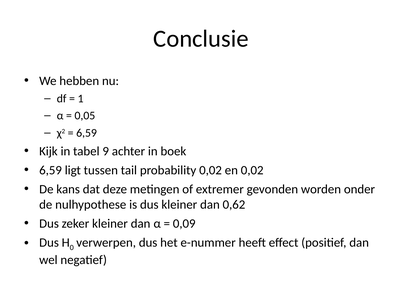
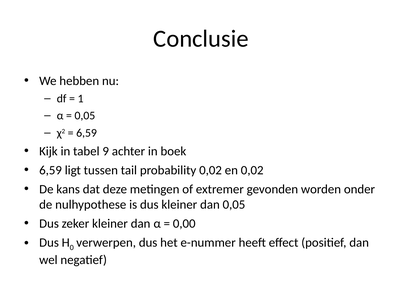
dan 0,62: 0,62 -> 0,05 (234, 205)
0,09: 0,09 -> 0,00 (184, 224)
